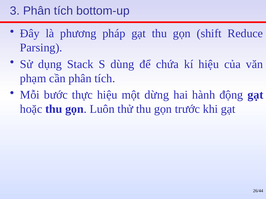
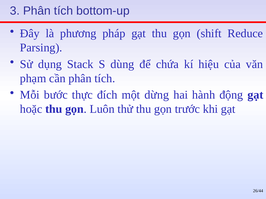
thực hiệu: hiệu -> đích (107, 95)
